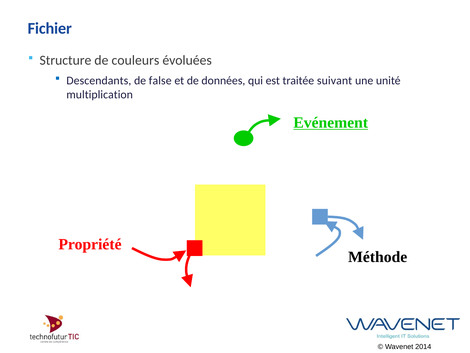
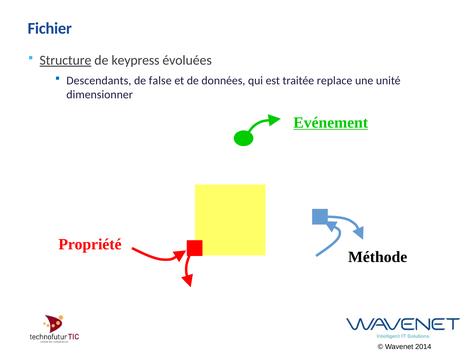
Structure underline: none -> present (65, 60)
couleurs: couleurs -> keypress (136, 60)
suivant: suivant -> replace (335, 80)
multiplication: multiplication -> dimensionner (100, 95)
